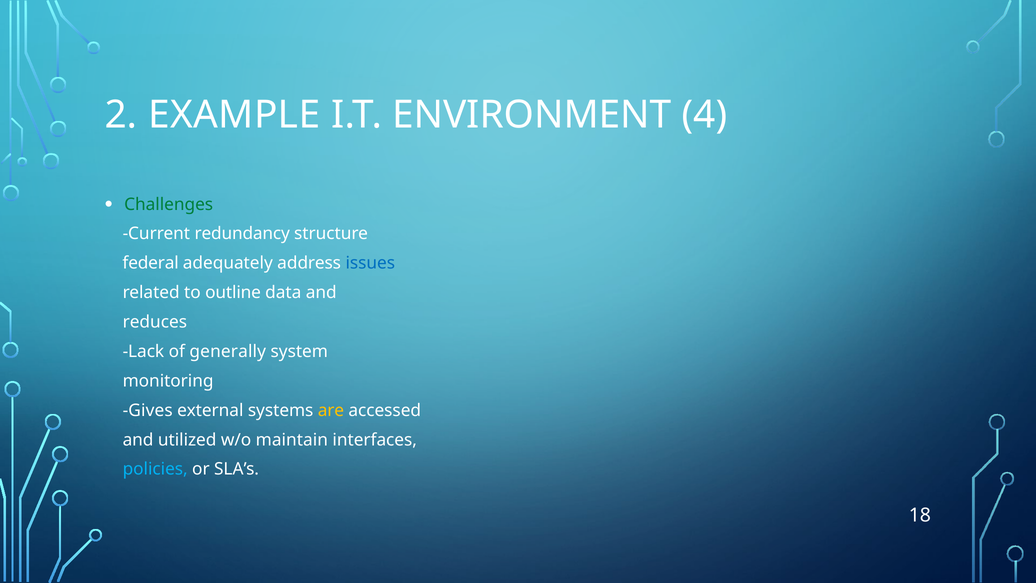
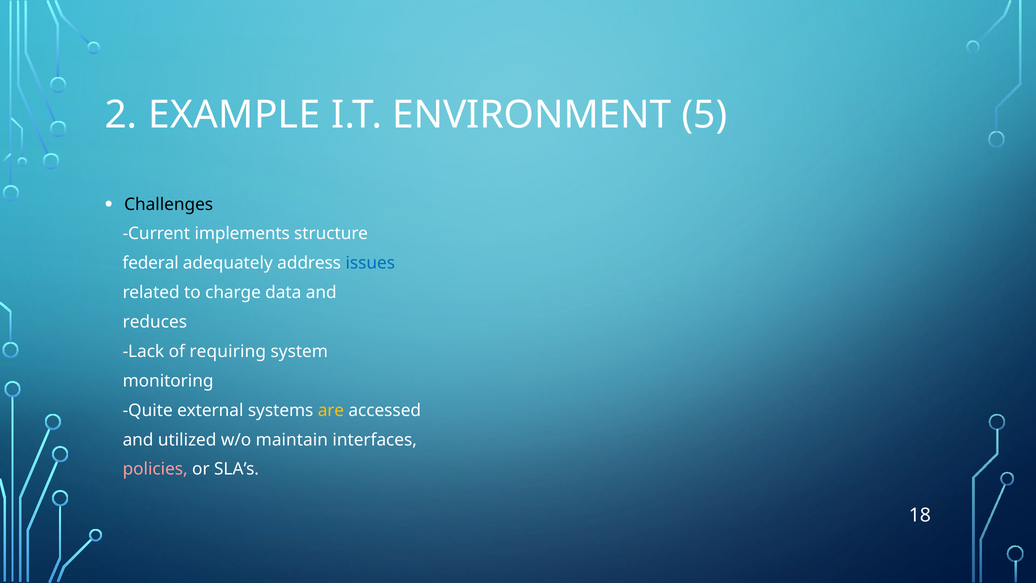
4: 4 -> 5 (704, 115)
Challenges colour: green -> black (169, 204)
redundancy: redundancy -> implements (242, 234)
outline: outline -> charge (233, 293)
generally: generally -> requiring (228, 351)
Gives: Gives -> Quite (148, 410)
policies colour: light blue -> pink (155, 469)
